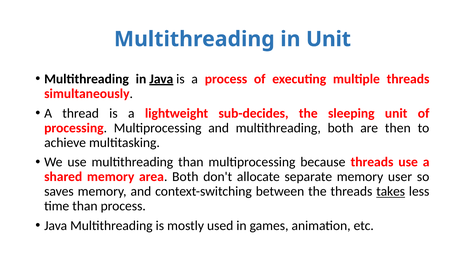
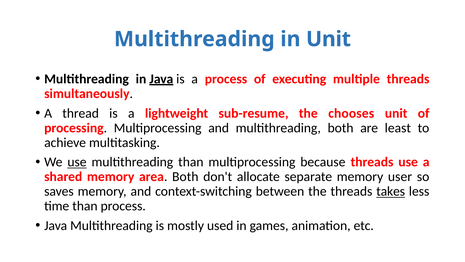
sub-decides: sub-decides -> sub-resume (253, 113)
sleeping: sleeping -> chooses (351, 113)
then: then -> least (398, 128)
use underline: none -> present (77, 162)
